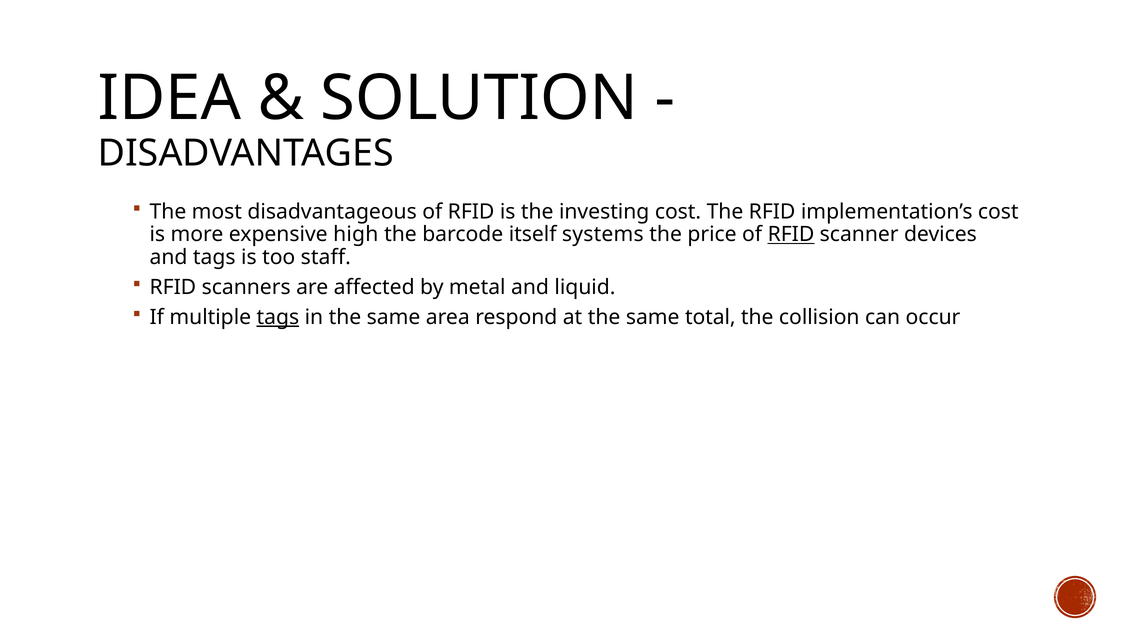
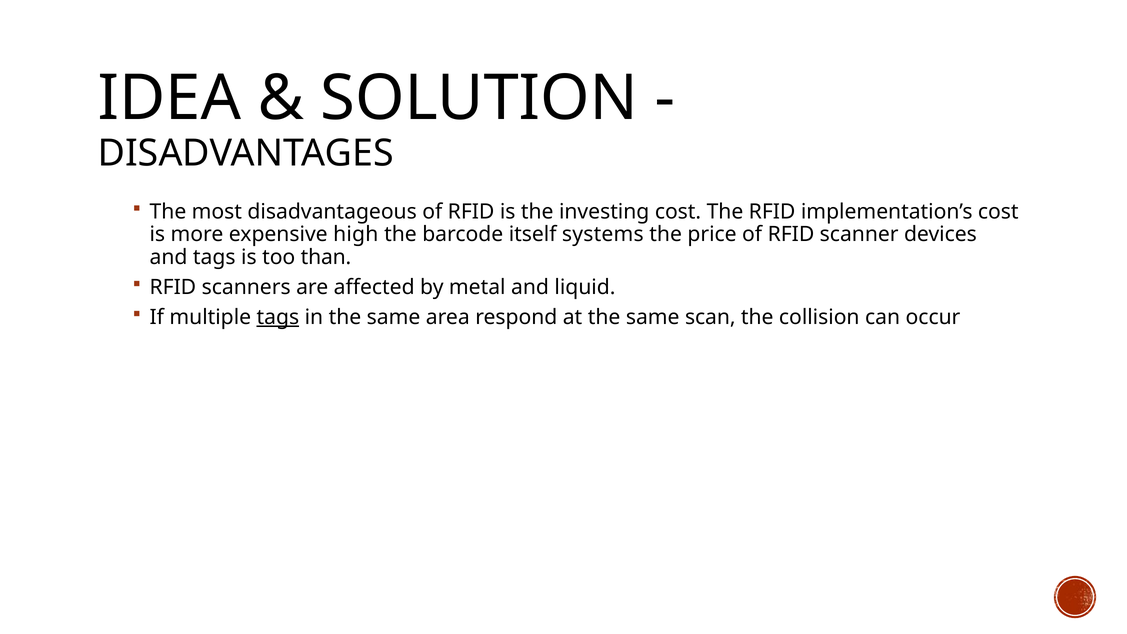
RFID underline: present -> none (791, 234)
staff: staff -> than (326, 257)
total: total -> scan (710, 317)
